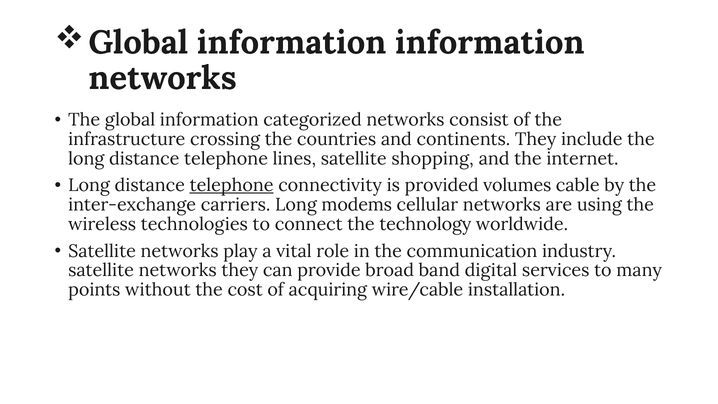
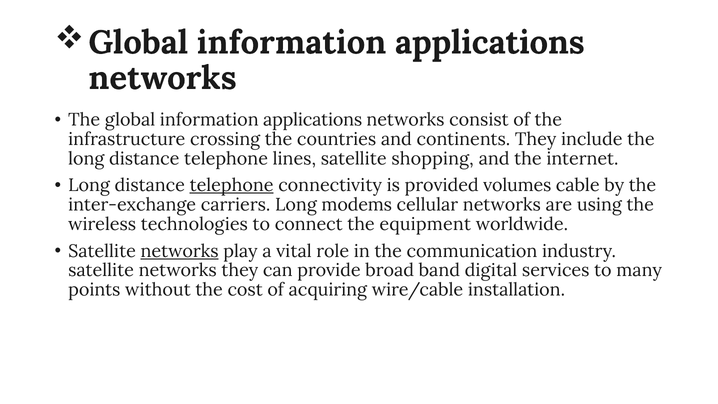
information: information -> applications (490, 43)
The global information categorized: categorized -> applications (313, 120)
technology: technology -> equipment (425, 224)
networks underline: none -> present (180, 251)
